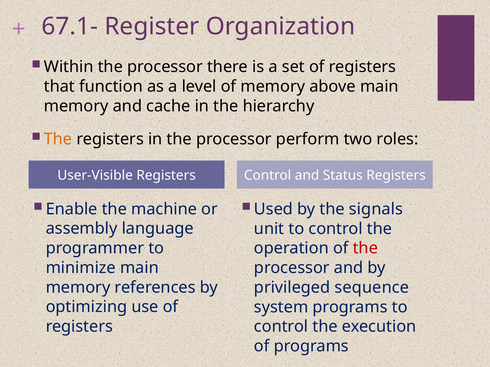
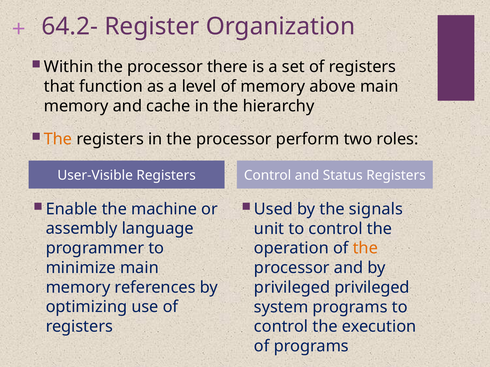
67.1-: 67.1- -> 64.2- (70, 26)
the colour: red -> orange (365, 249)
privileged sequence: sequence -> privileged (372, 288)
